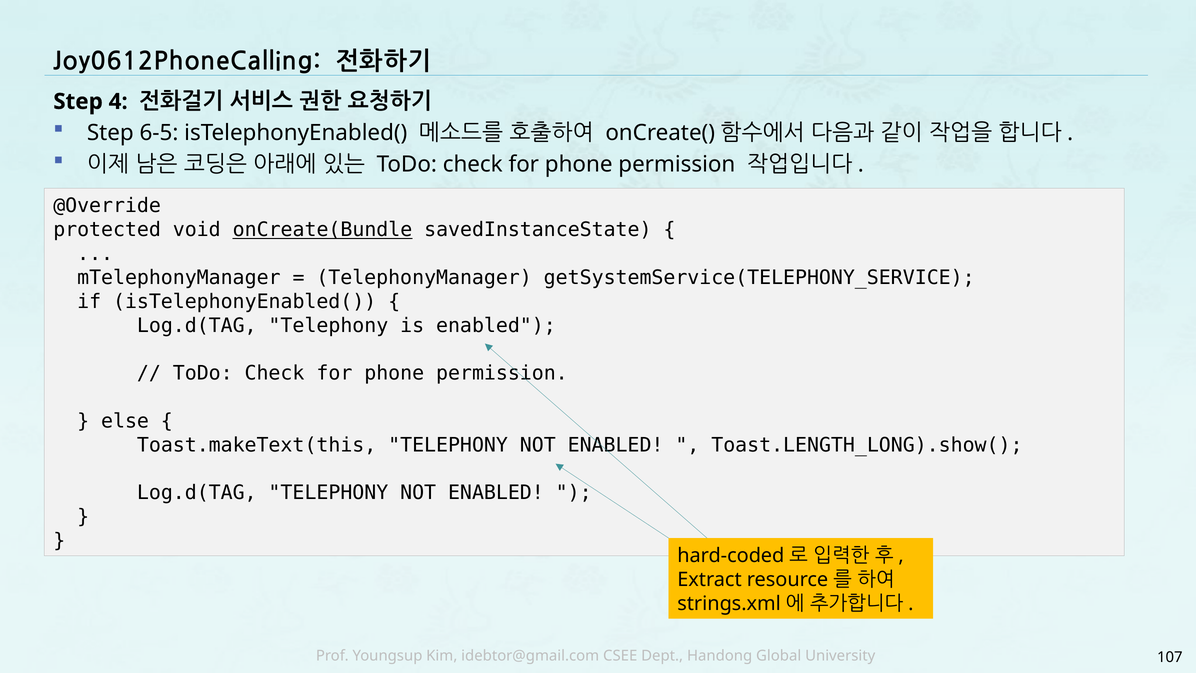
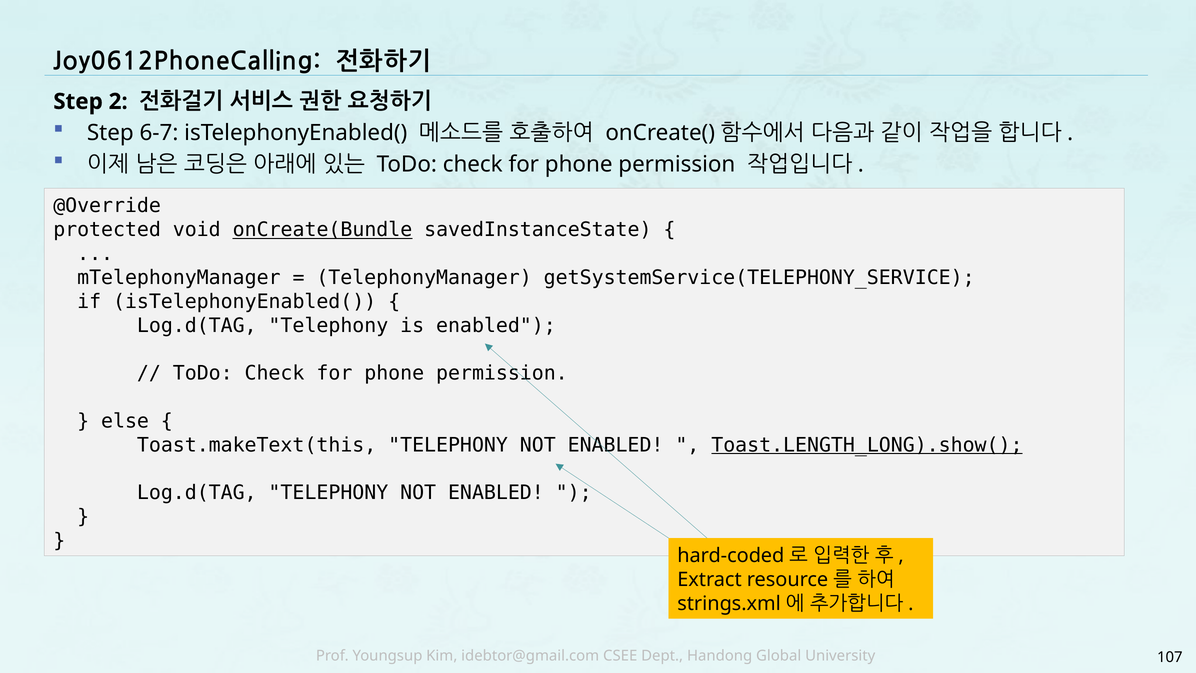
4: 4 -> 2 (118, 102)
6-5: 6-5 -> 6-7 (159, 133)
Toast.LENGTH_LONG).show( underline: none -> present (867, 445)
